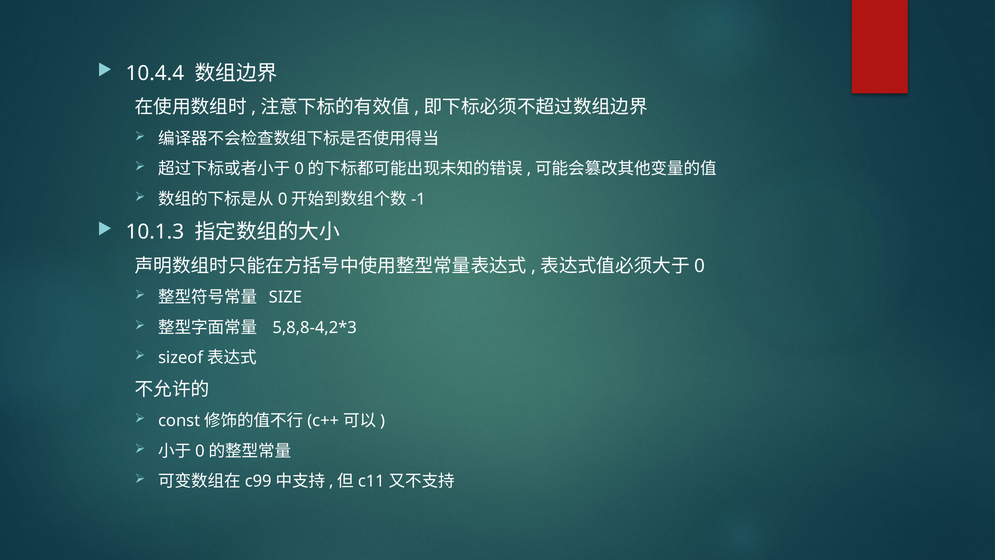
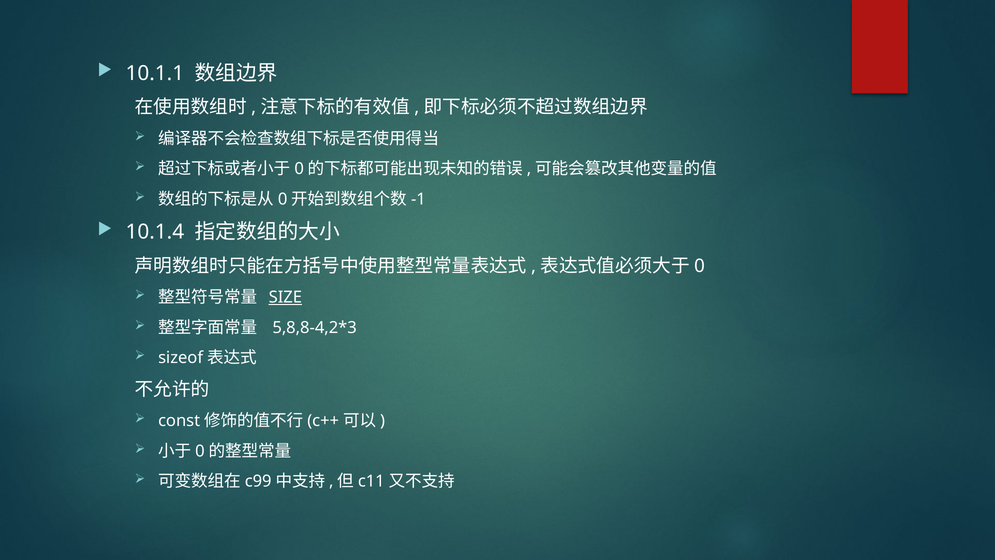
10.4.4: 10.4.4 -> 10.1.1 (155, 73)
10.1.3: 10.1.3 -> 10.1.4 (155, 232)
SIZE underline: none -> present (285, 297)
